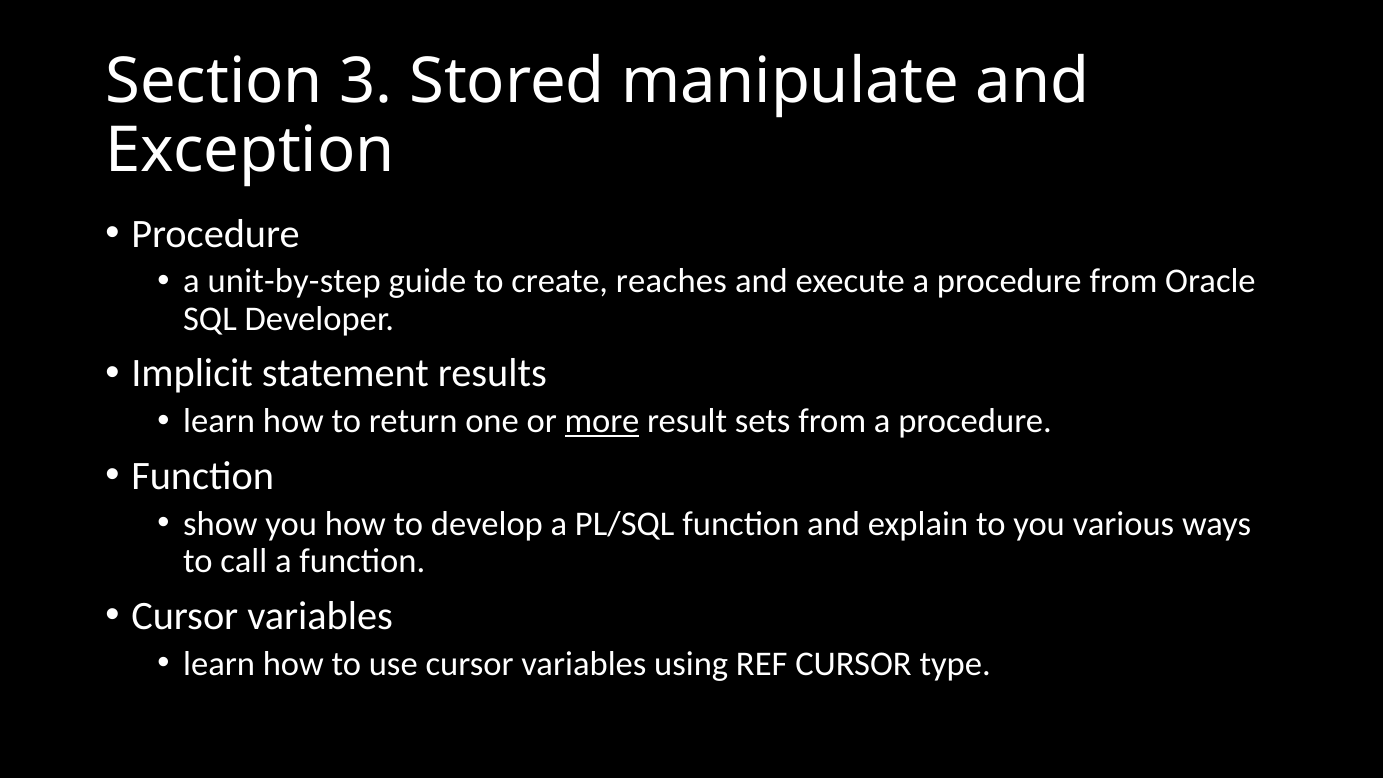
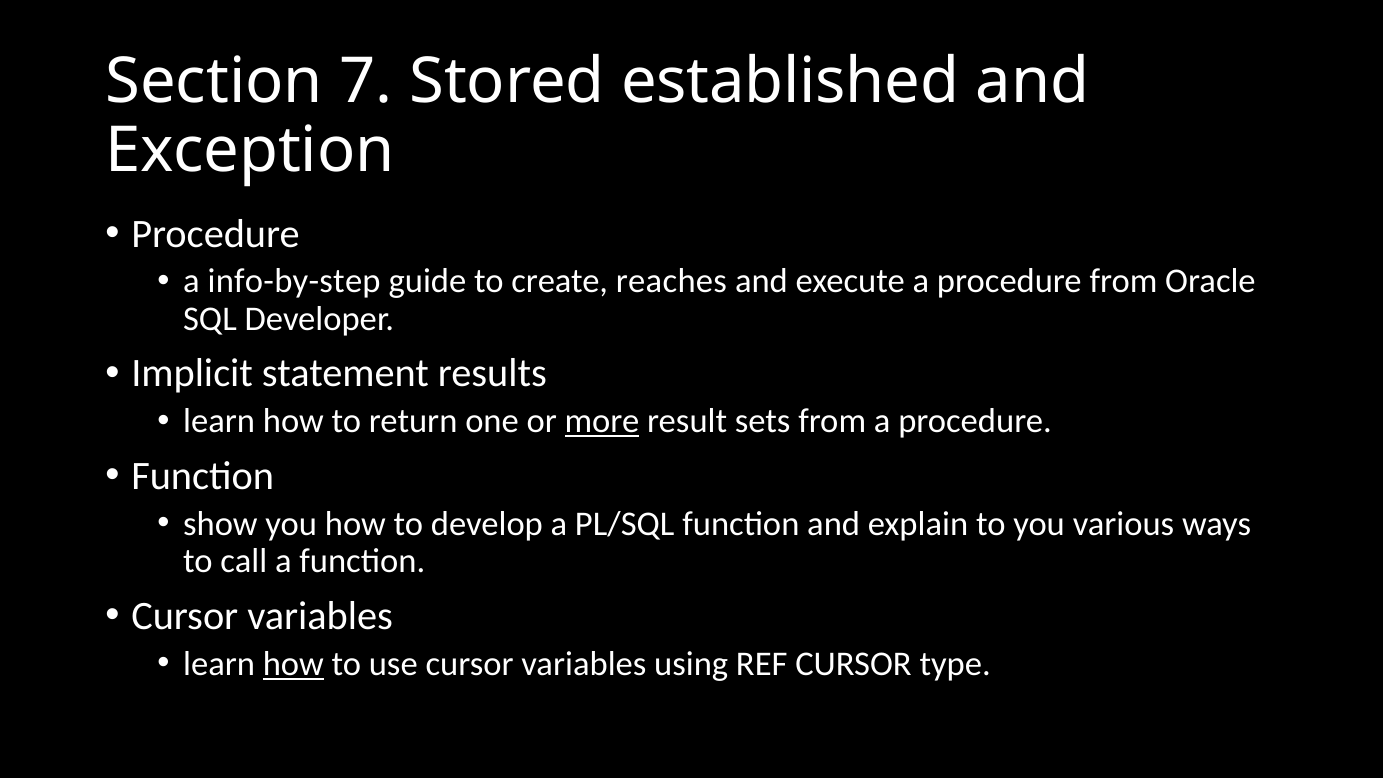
3: 3 -> 7 (366, 82)
manipulate: manipulate -> established (790, 82)
unit-by-step: unit-by-step -> info-by-step (294, 282)
how underline: none -> present (293, 664)
